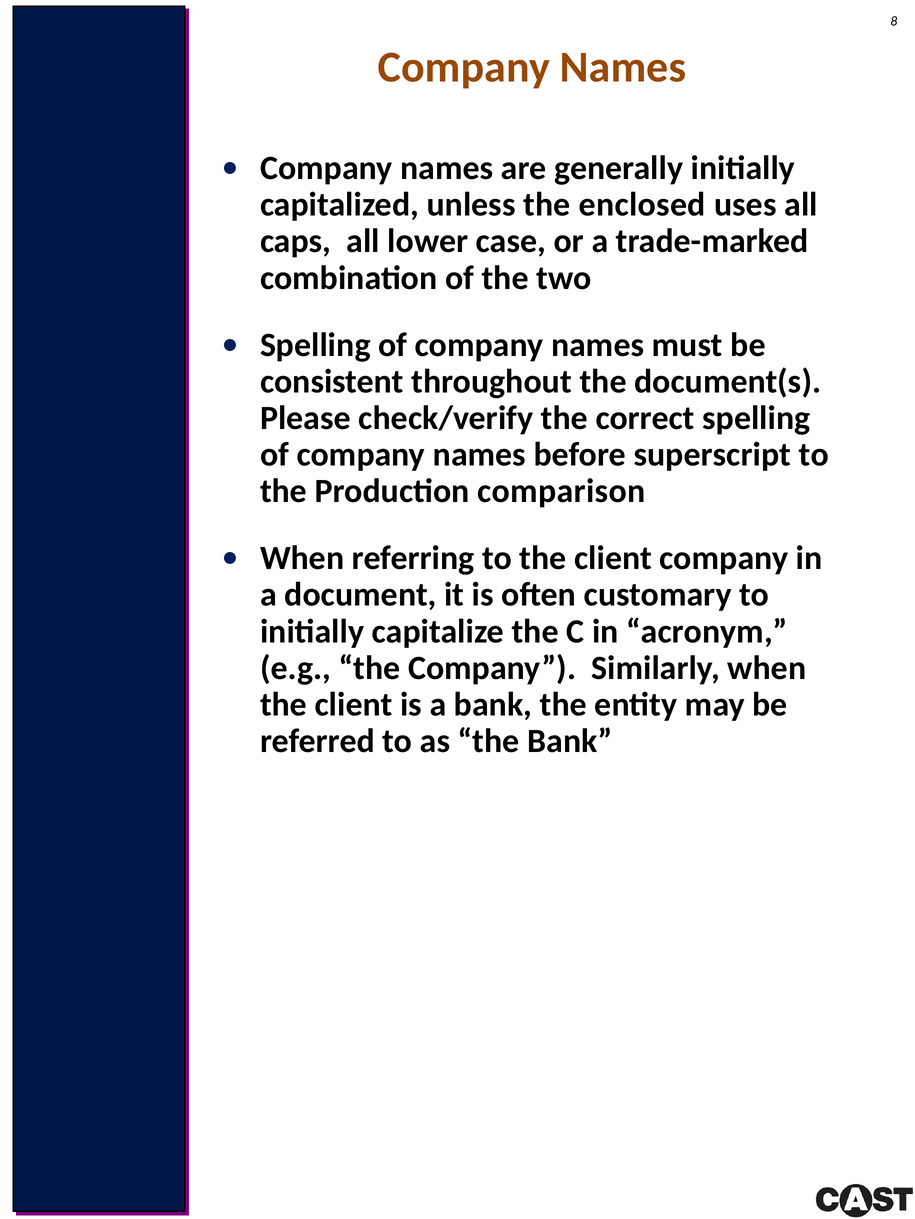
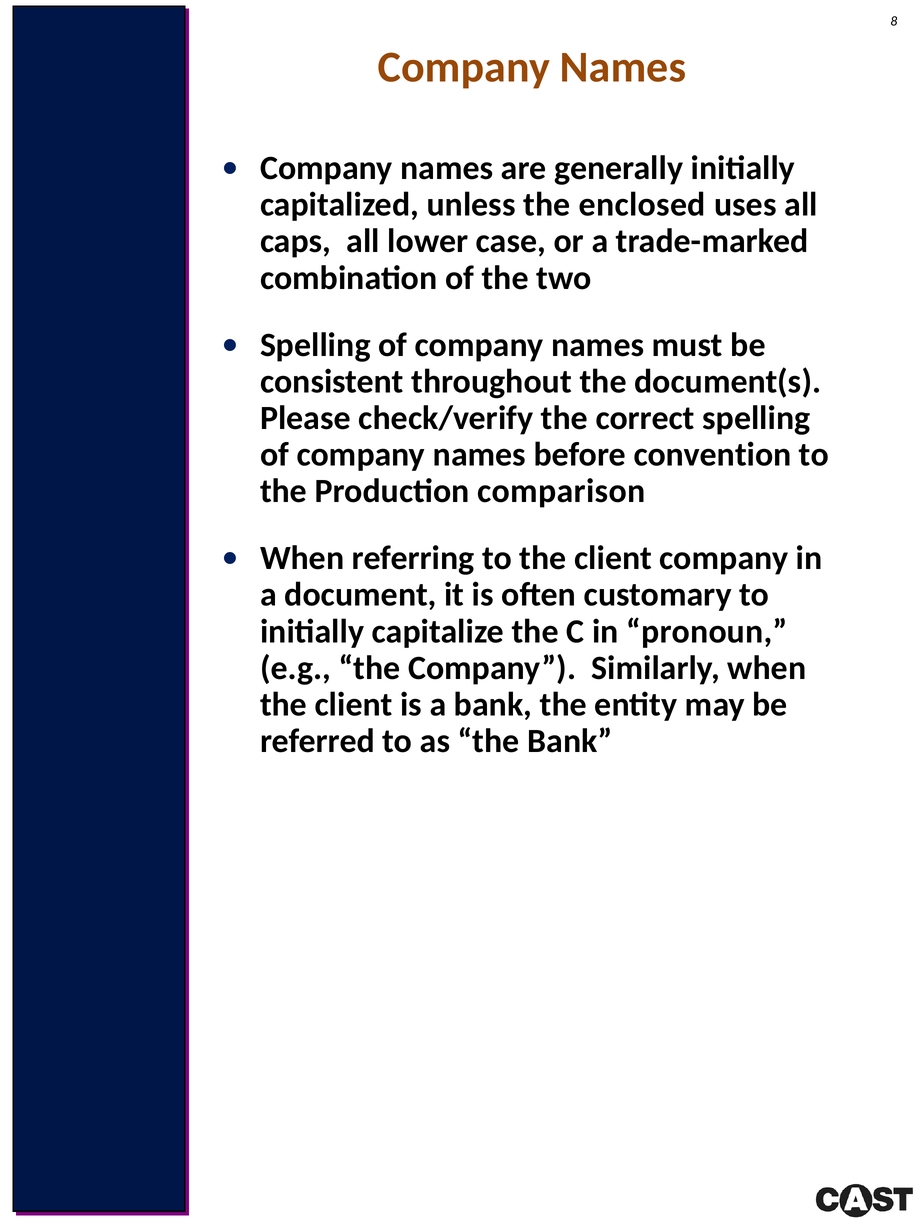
superscript: superscript -> convention (712, 455)
acronym: acronym -> pronoun (707, 632)
